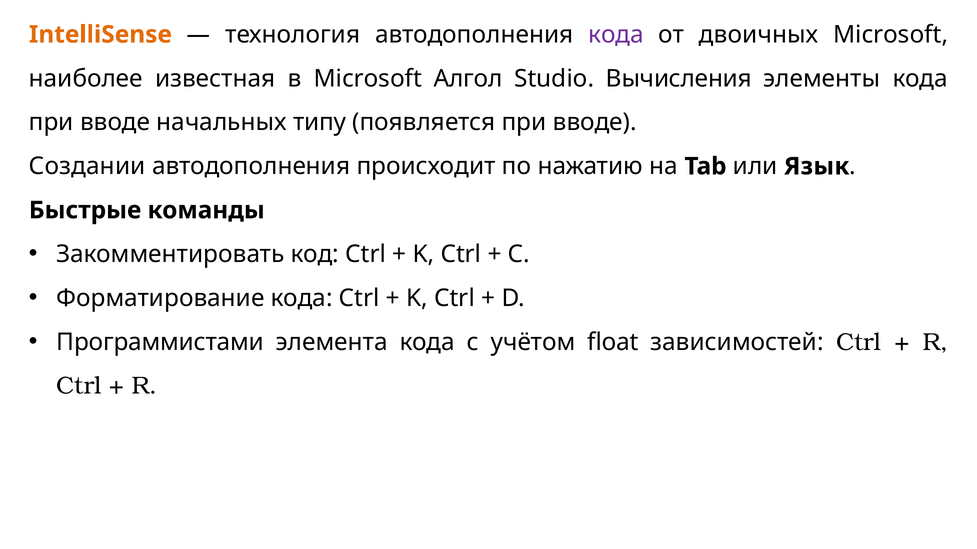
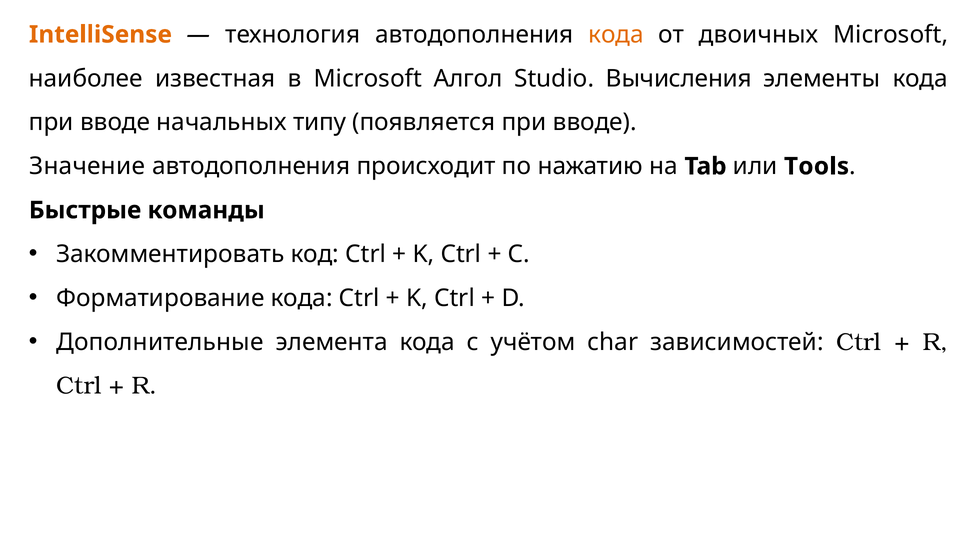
кода colour: purple -> orange (616, 35)
Создании: Создании -> Значение (87, 166)
Язык: Язык -> Tools (817, 166)
Программистами: Программистами -> Дополнительные (160, 342)
float: float -> char (613, 342)
